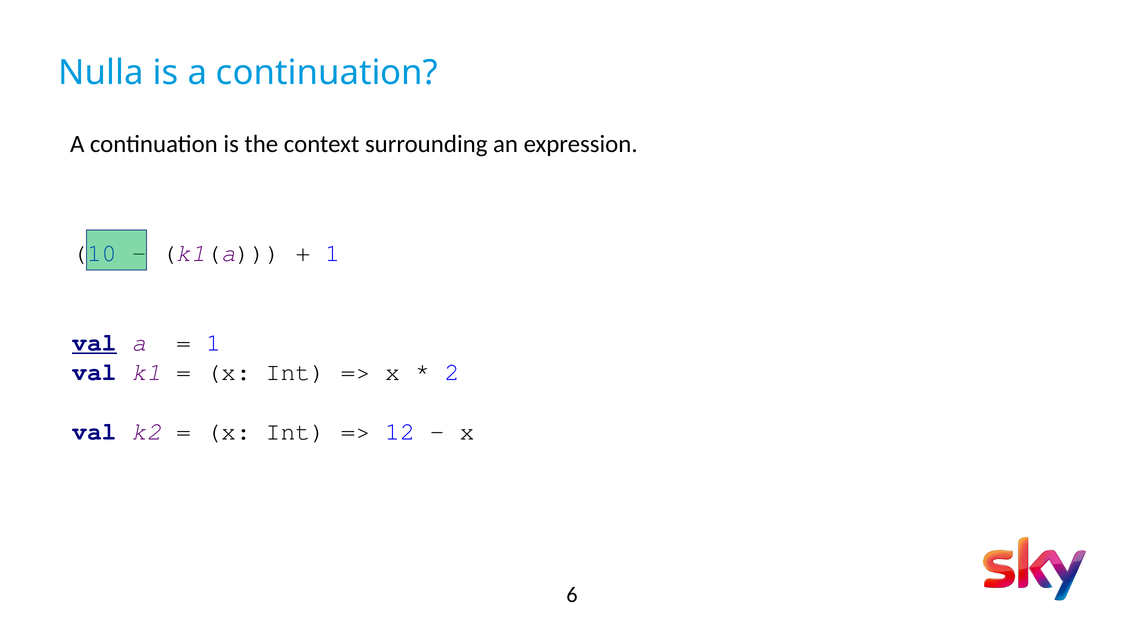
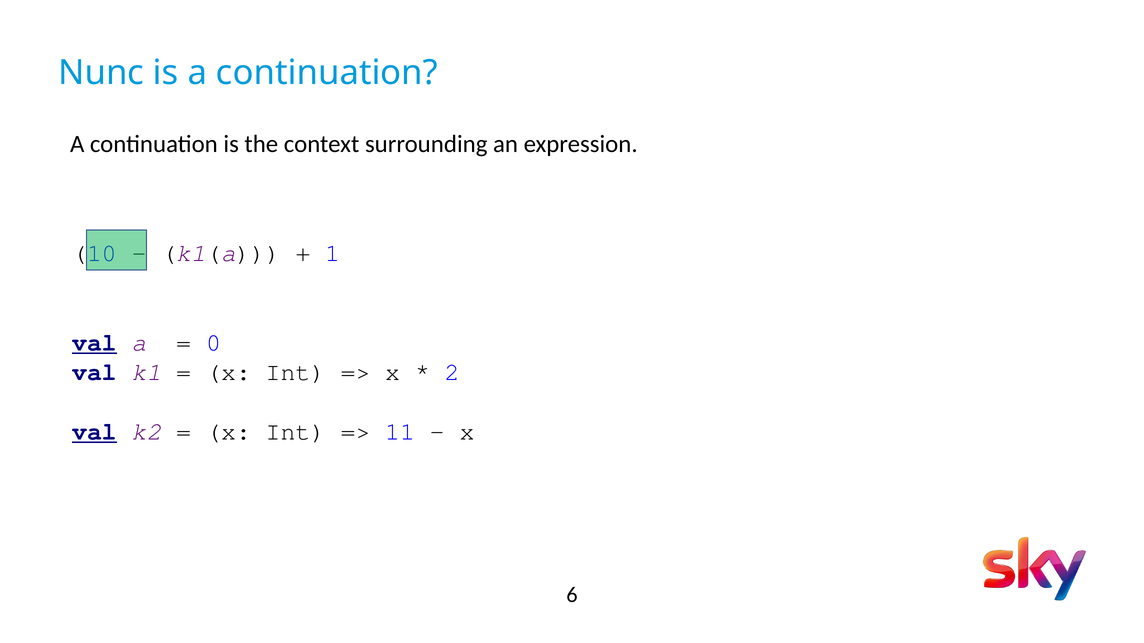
Nulla: Nulla -> Nunc (101, 73)
1: 1 -> 0 (214, 343)
val underline: none -> present (94, 432)
12: 12 -> 11 (400, 432)
